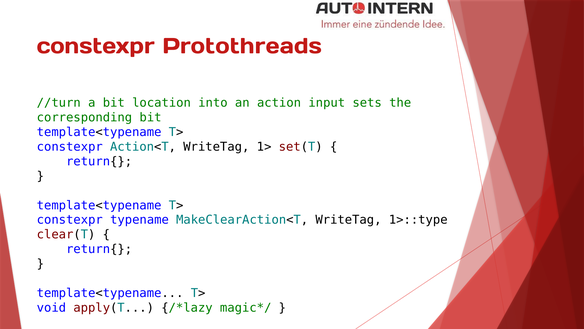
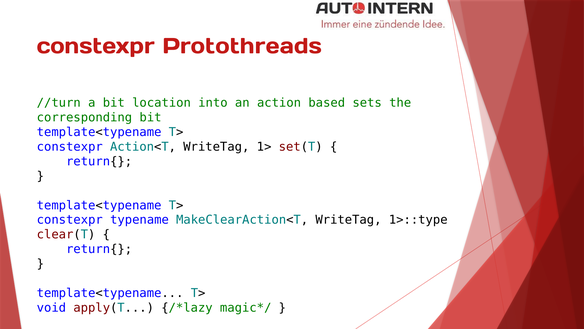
input: input -> based (327, 103)
